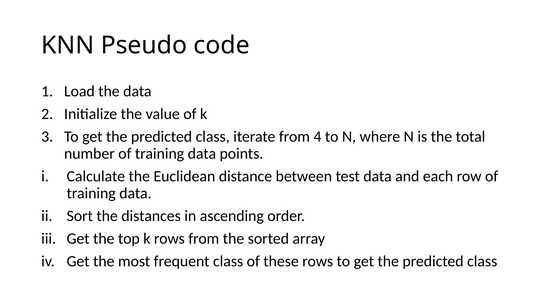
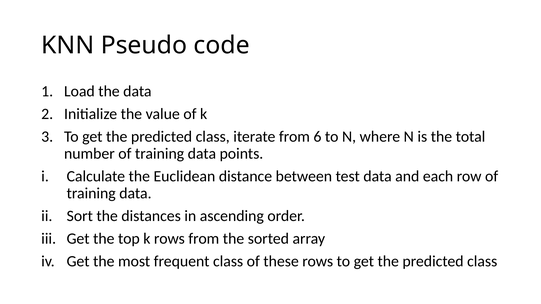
4: 4 -> 6 (317, 137)
